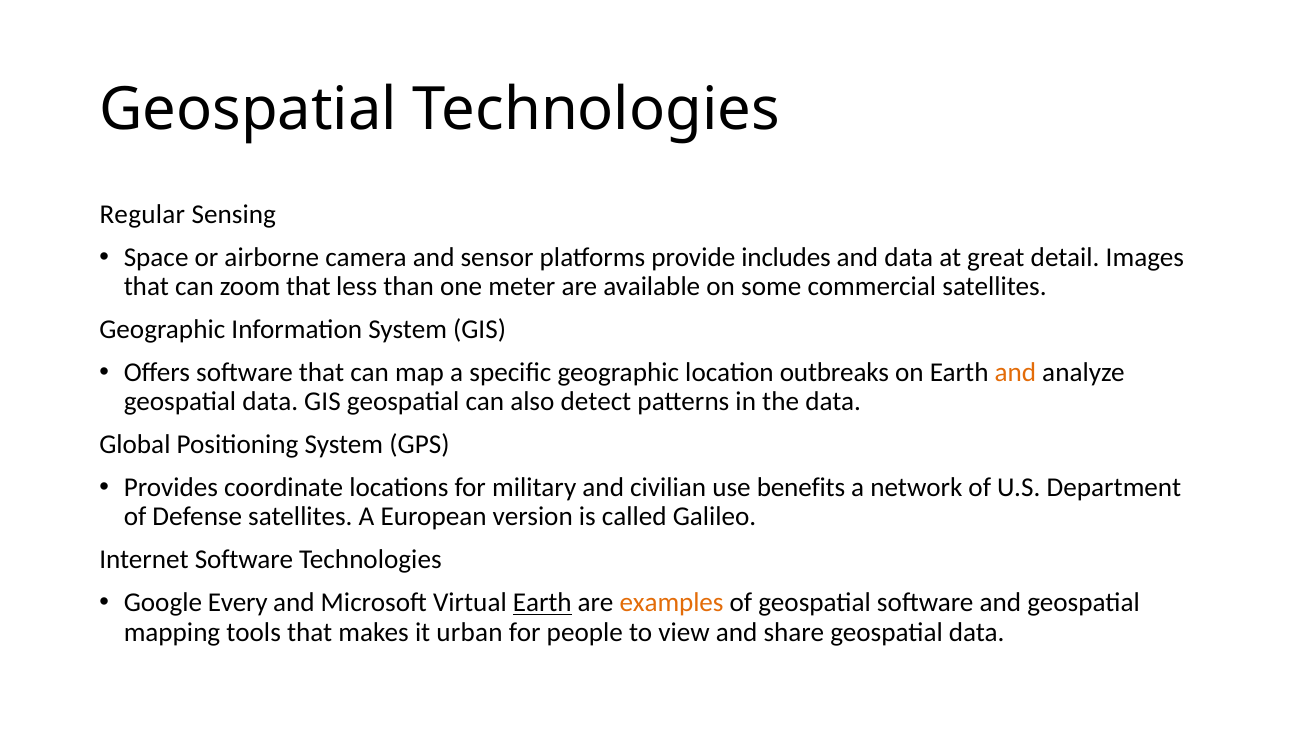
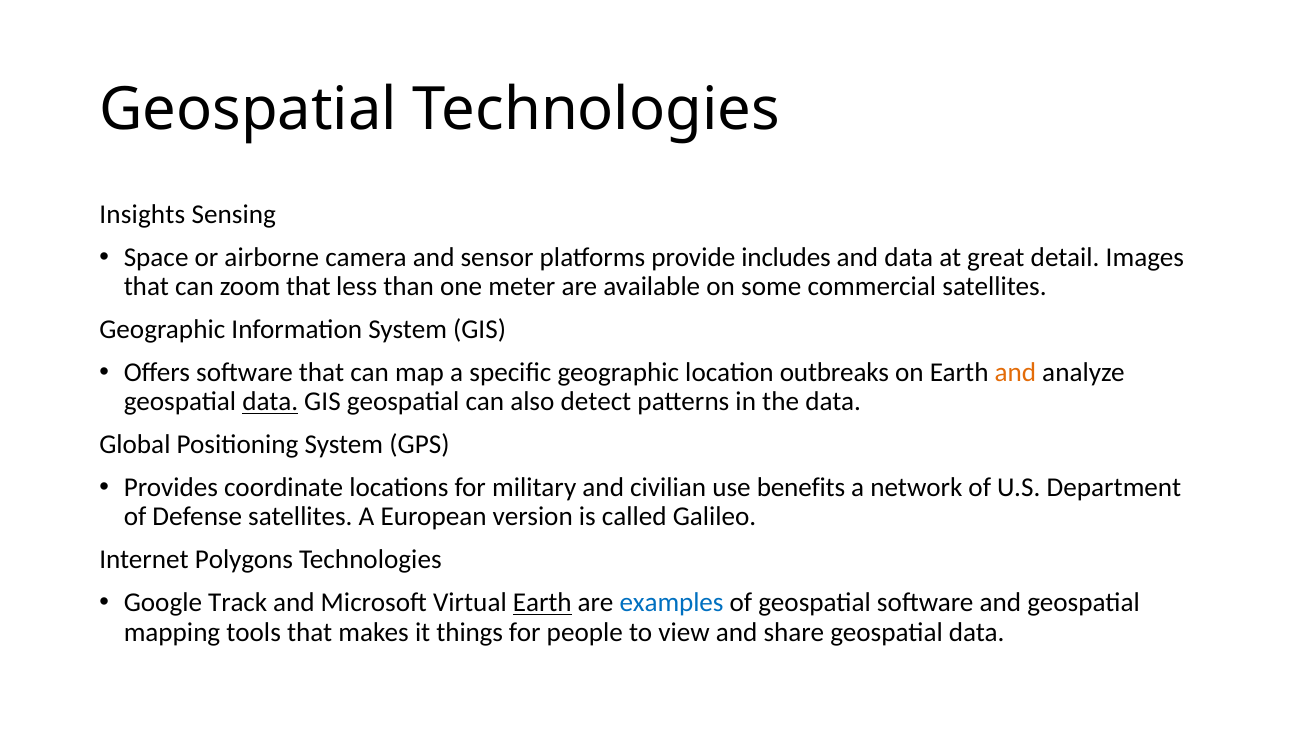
Regular: Regular -> Insights (142, 214)
data underline: none -> present (270, 402)
Internet Software: Software -> Polygons (244, 560)
Every: Every -> Track (238, 603)
examples colour: orange -> blue (671, 603)
urban: urban -> things (470, 632)
